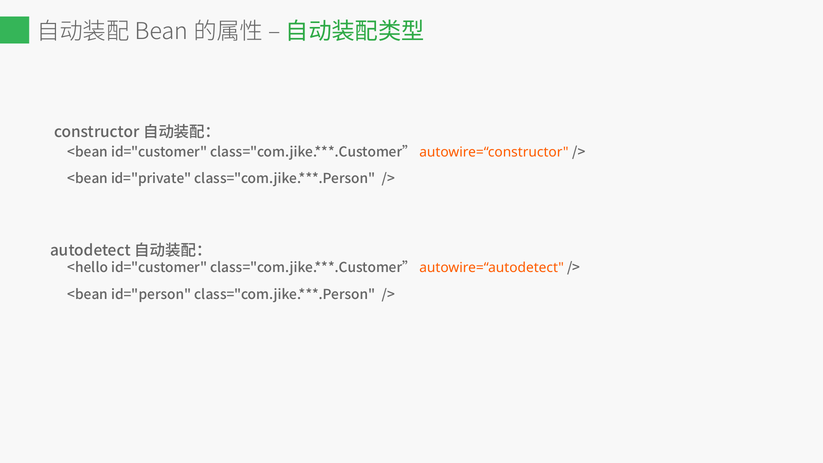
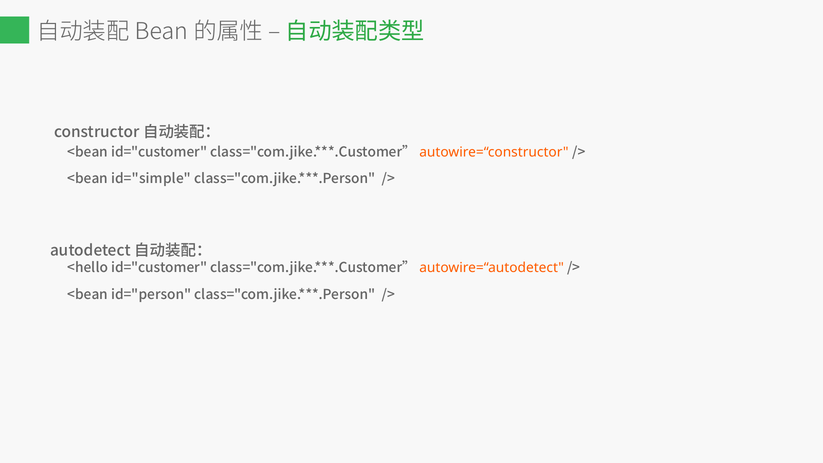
id="private: id="private -> id="simple (151, 179)
